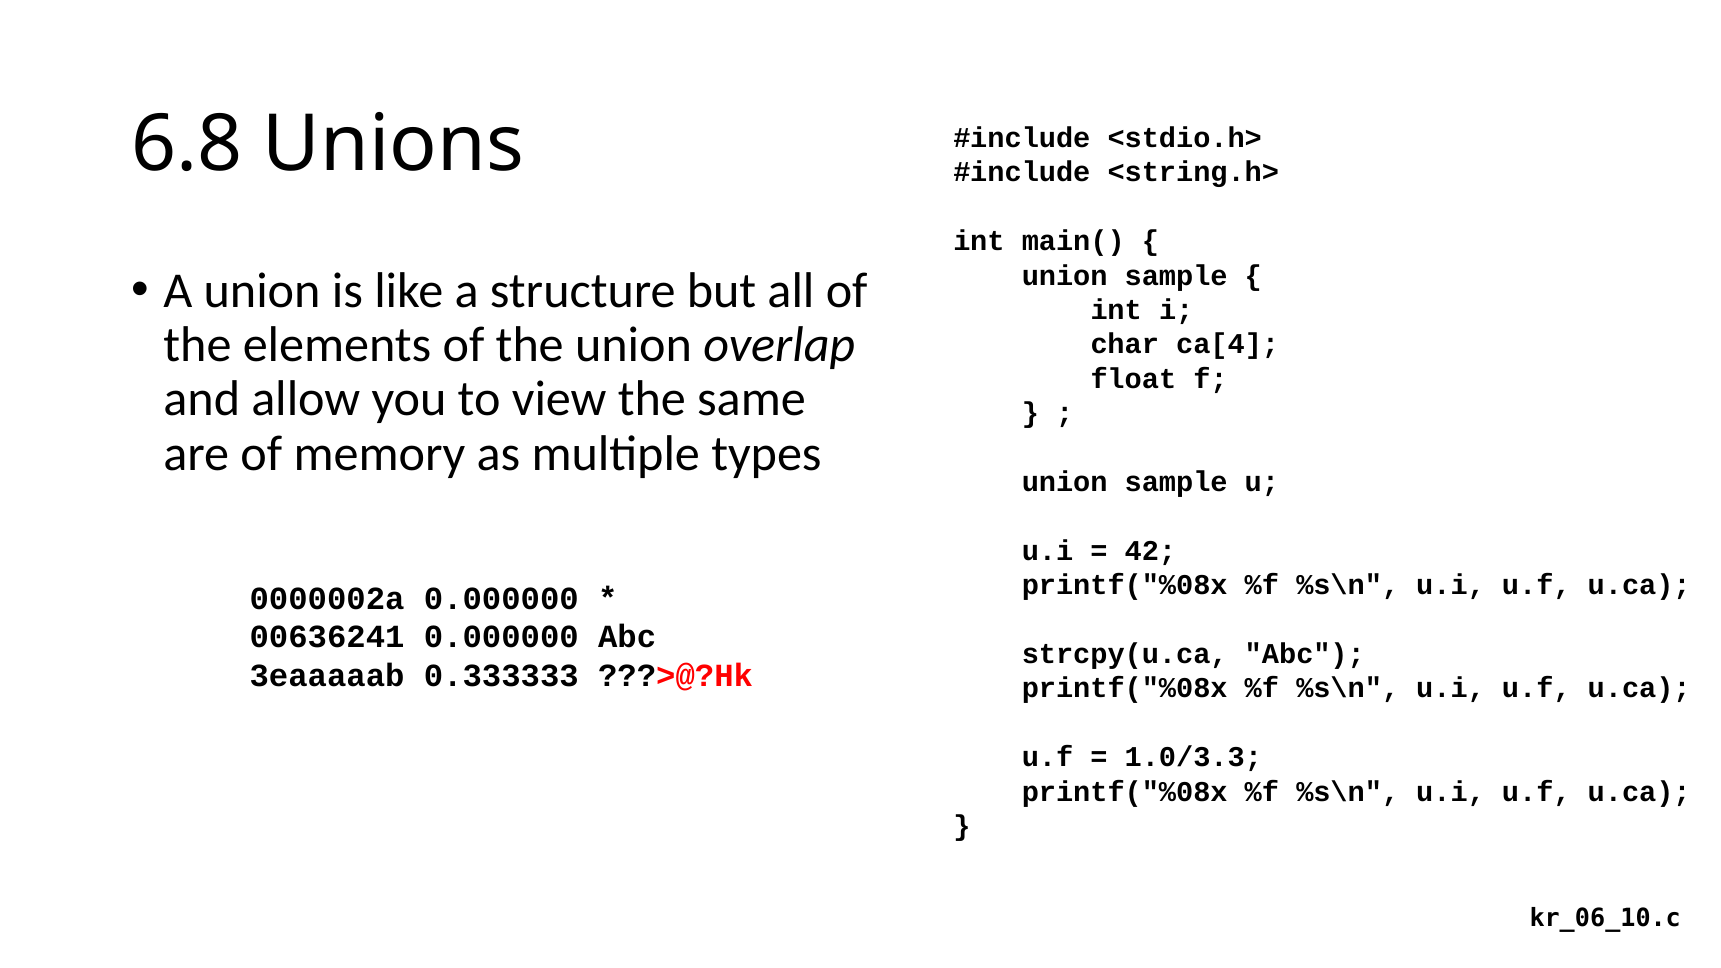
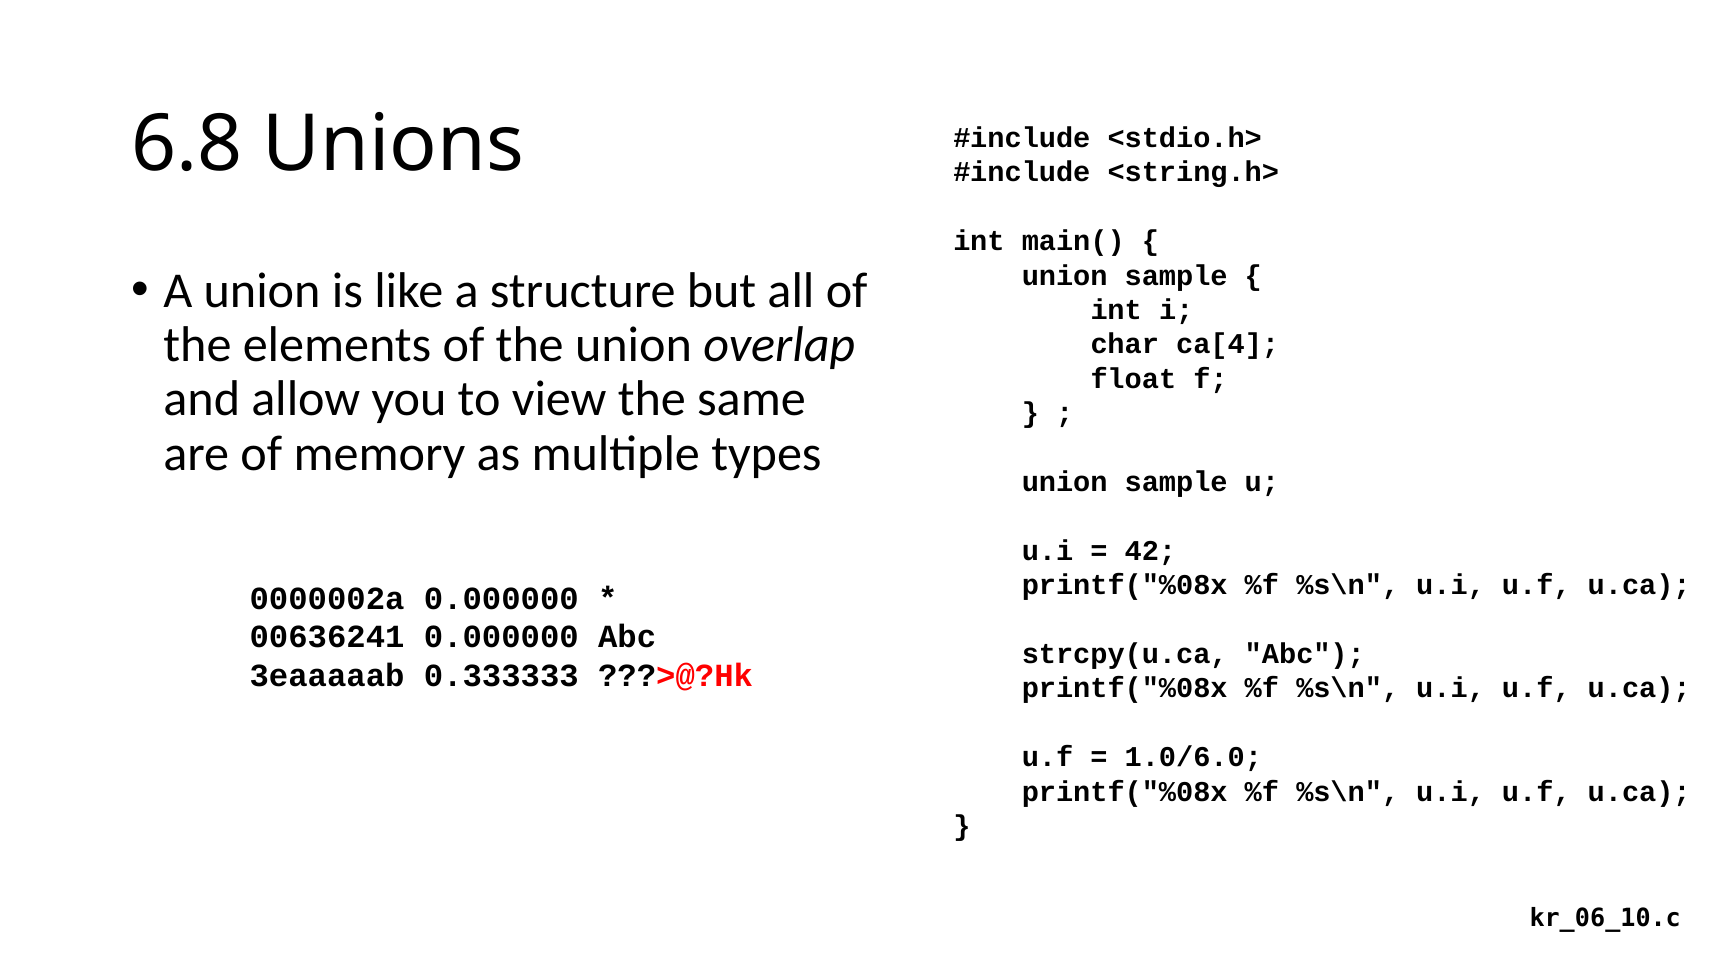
1.0/3.3: 1.0/3.3 -> 1.0/6.0 (1193, 757)
